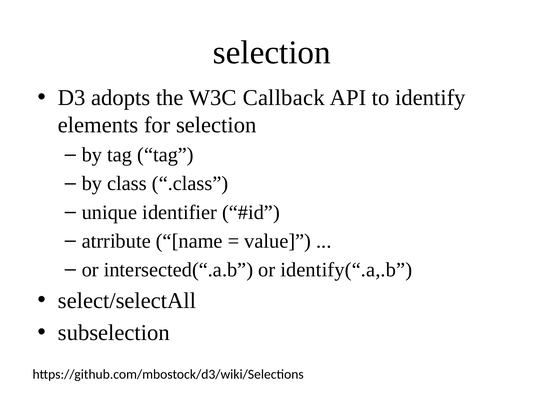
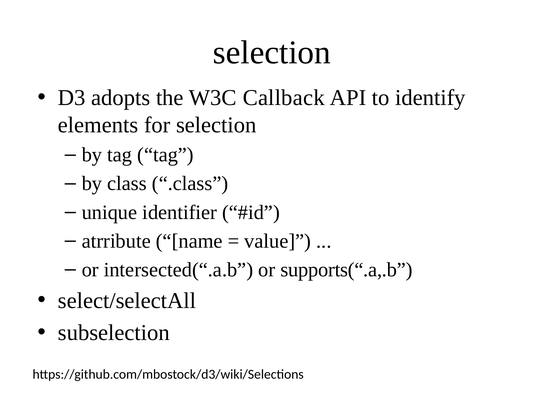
identify(“.a,.b: identify(“.a,.b -> supports(“.a,.b (346, 270)
